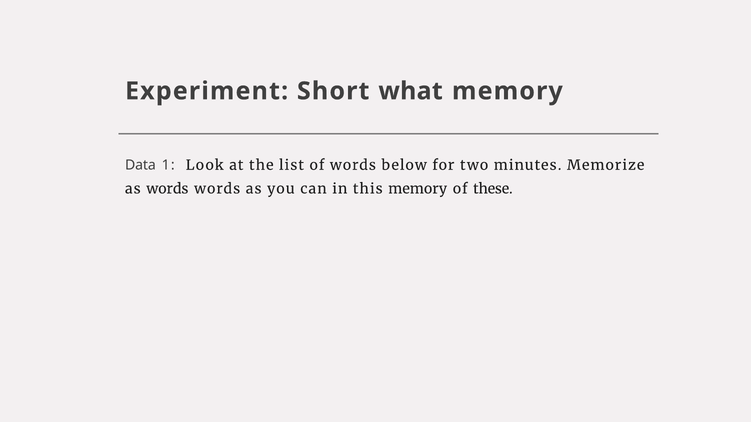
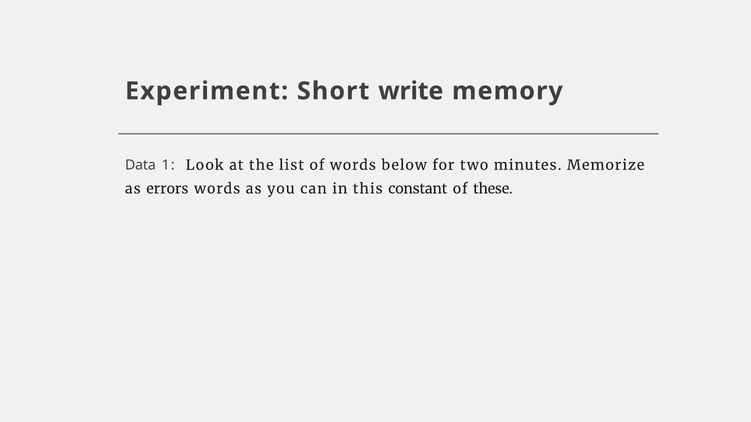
what: what -> write (411, 91)
as words: words -> errors (167, 189)
this memory: memory -> constant (418, 189)
